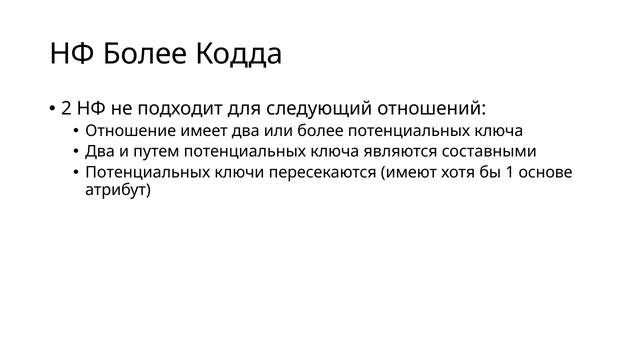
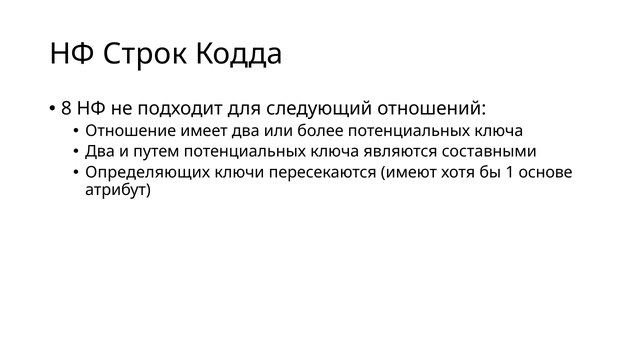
НФ Более: Более -> Строк (145, 54)
2: 2 -> 8 (66, 109)
Потенциальных: Потенциальных -> Определяющих (148, 172)
